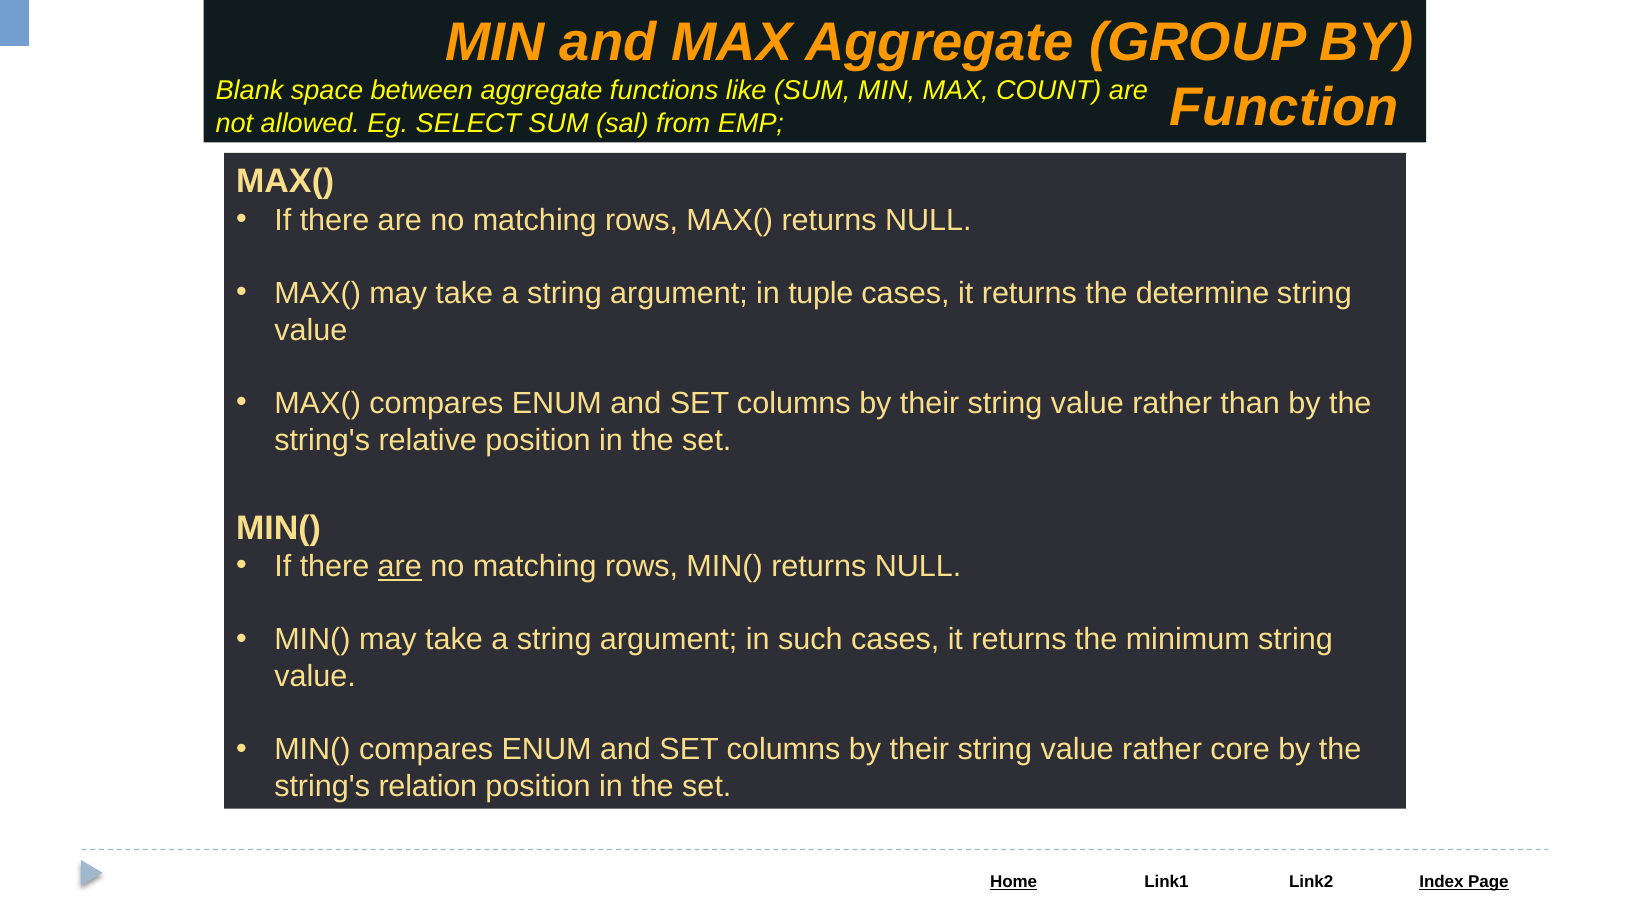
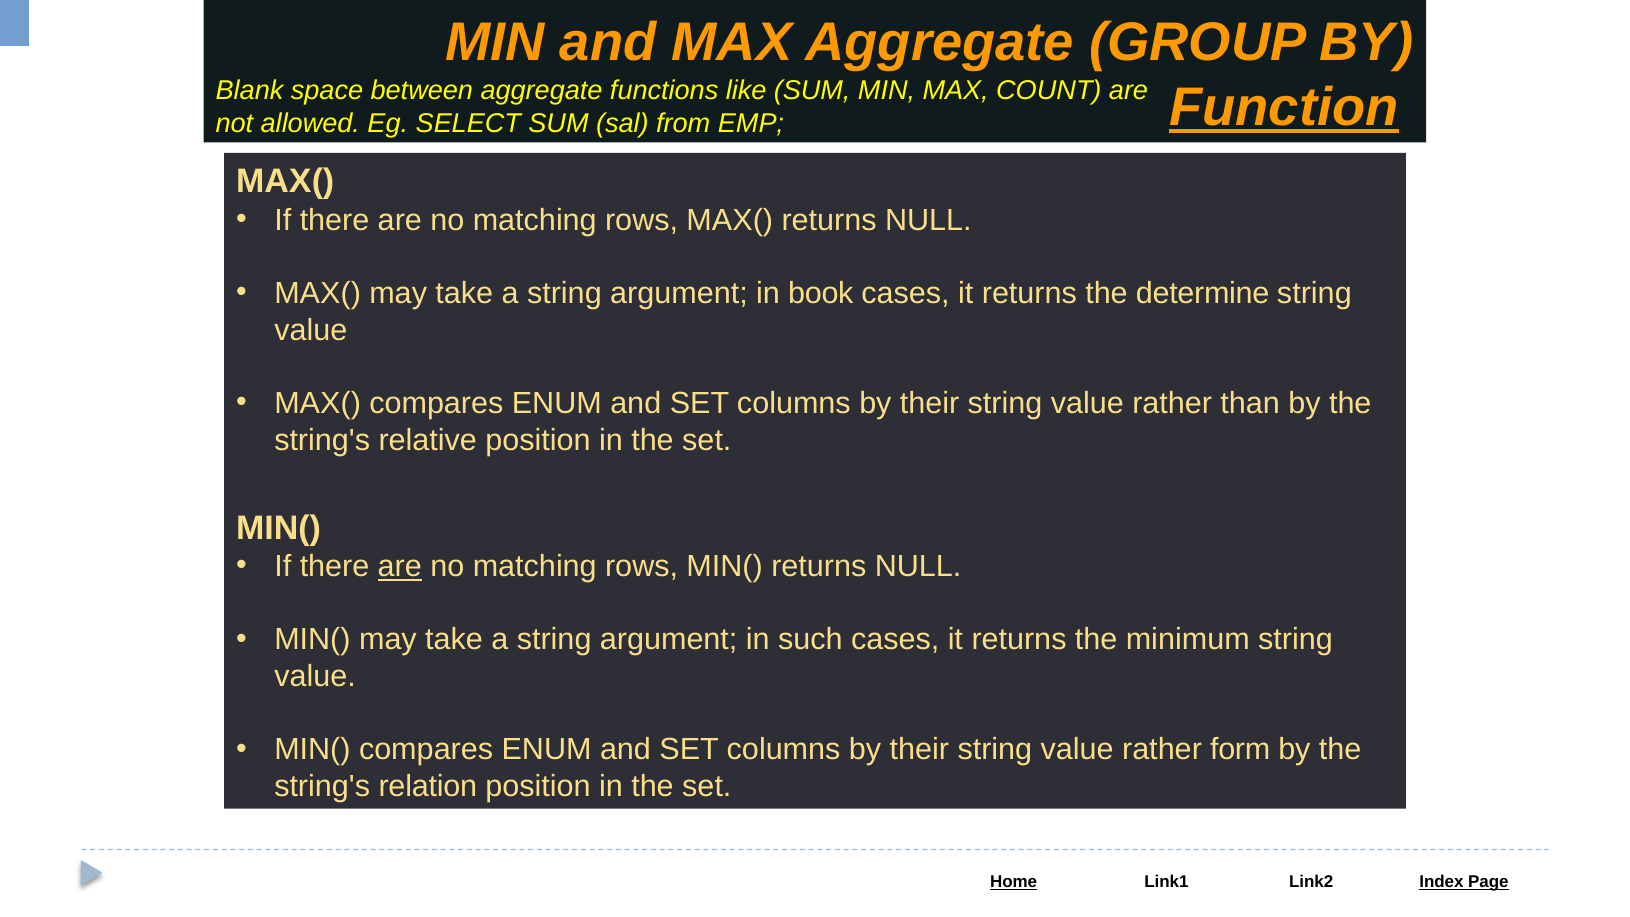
Function underline: none -> present (1284, 108)
tuple: tuple -> book (821, 293)
core: core -> form (1240, 750)
